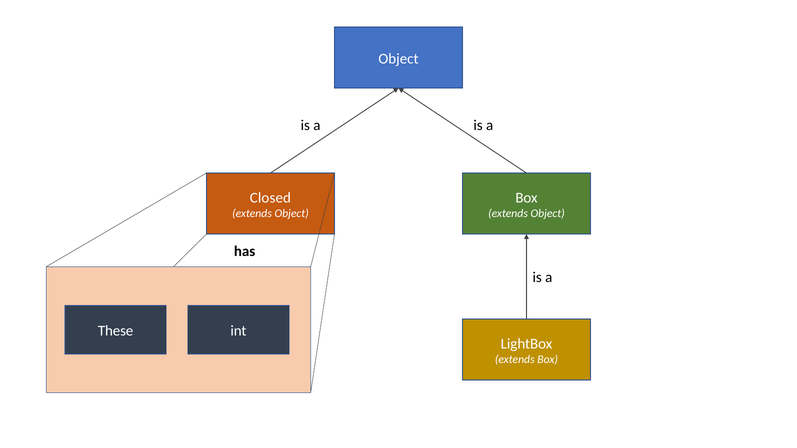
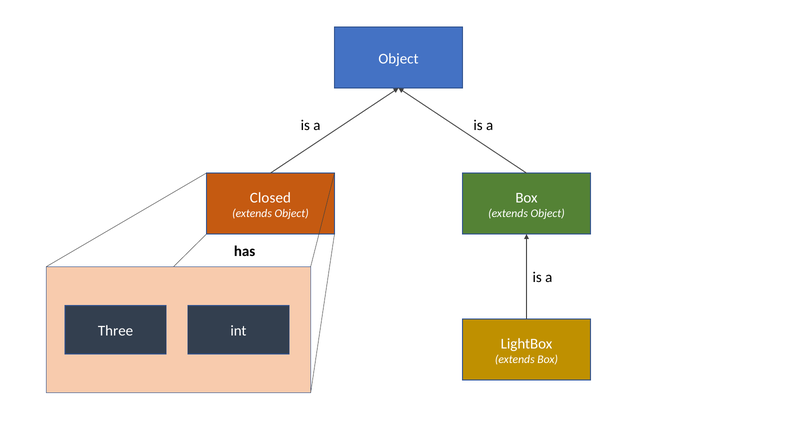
These: These -> Three (116, 331)
